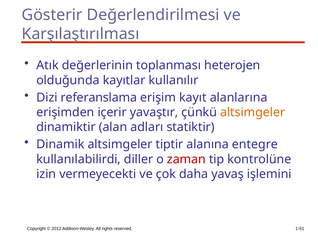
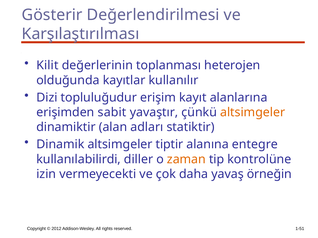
Atık: Atık -> Kilit (47, 66)
referanslama: referanslama -> topluluğudur (99, 98)
içerir: içerir -> sabit (112, 113)
zaman colour: red -> orange (186, 160)
işlemini: işlemini -> örneğin (269, 174)
